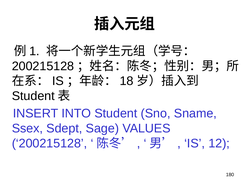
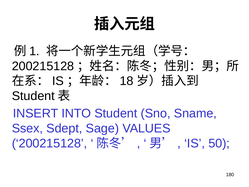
12: 12 -> 50 (219, 143)
